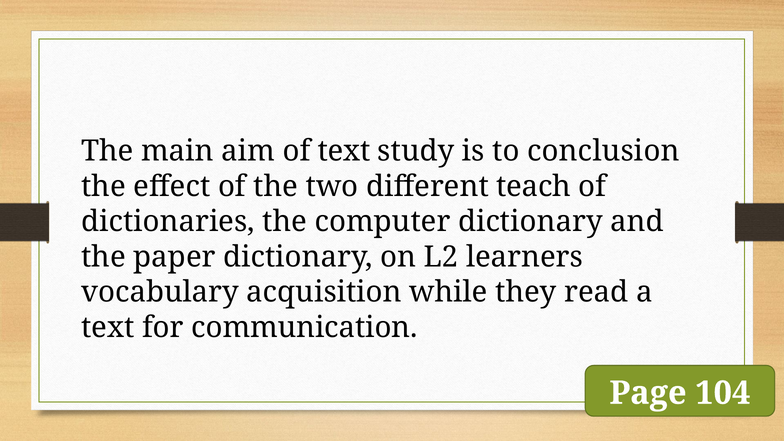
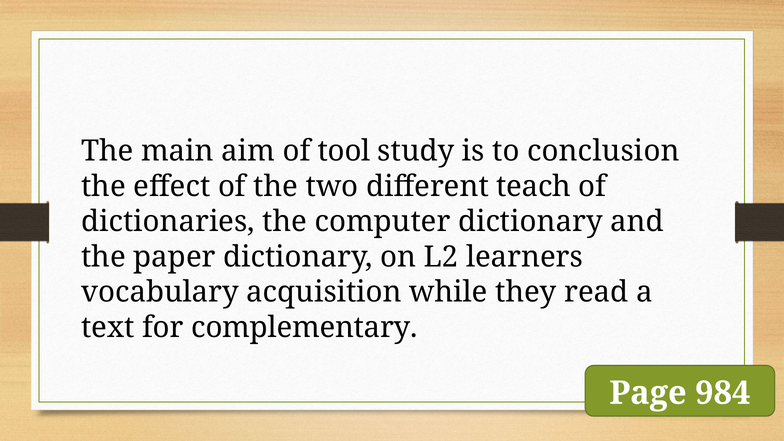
of text: text -> tool (344, 151)
communication: communication -> complementary (304, 327)
104: 104 -> 984 (723, 393)
